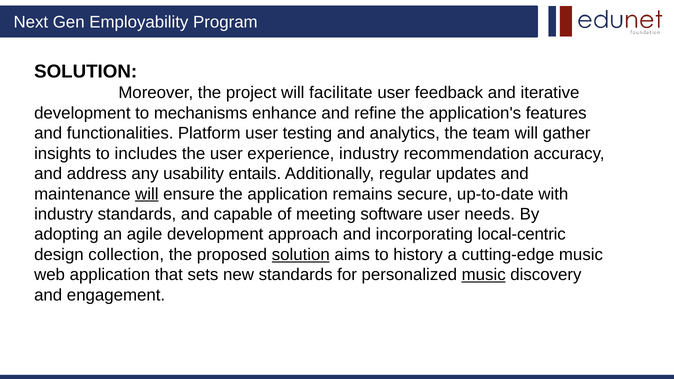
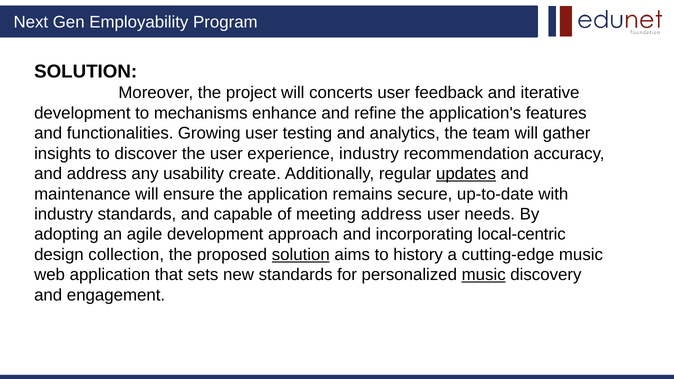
facilitate: facilitate -> concerts (341, 93)
Platform: Platform -> Growing (209, 133)
includes: includes -> discover (146, 154)
entails: entails -> create (255, 174)
updates underline: none -> present (466, 174)
will underline: present -> none (147, 194)
meeting software: software -> address (391, 214)
